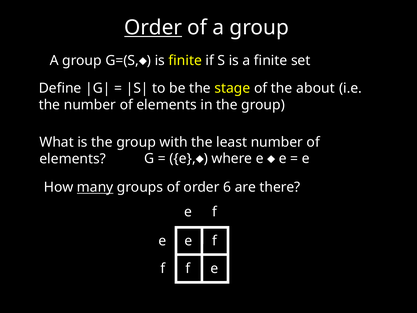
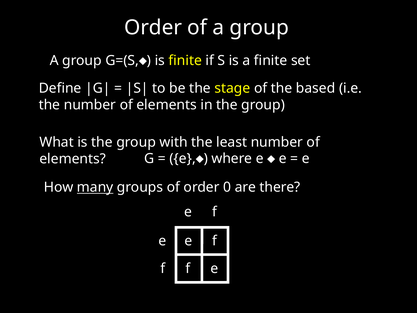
Order underline: present -> none (153, 28)
about: about -> based (316, 88)
6: 6 -> 0 (227, 187)
